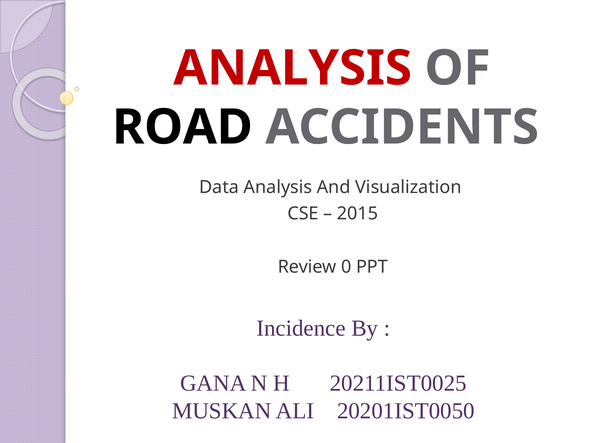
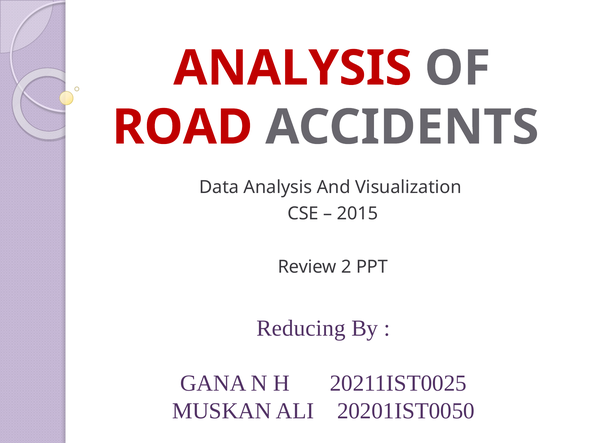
ROAD colour: black -> red (182, 127)
0: 0 -> 2 (346, 267)
Incidence: Incidence -> Reducing (301, 328)
